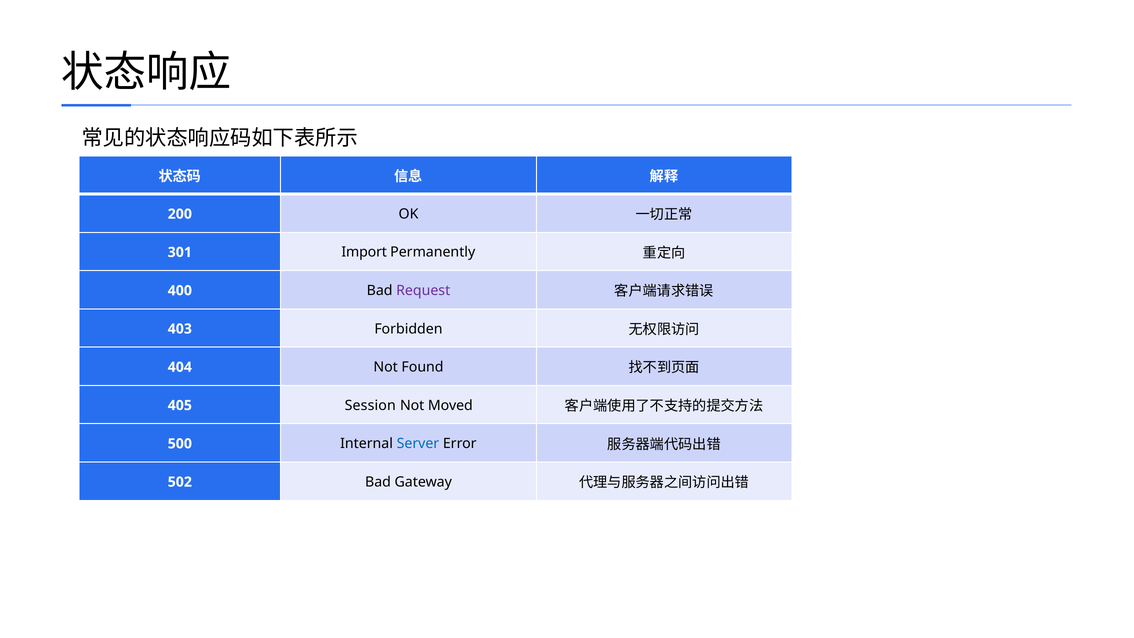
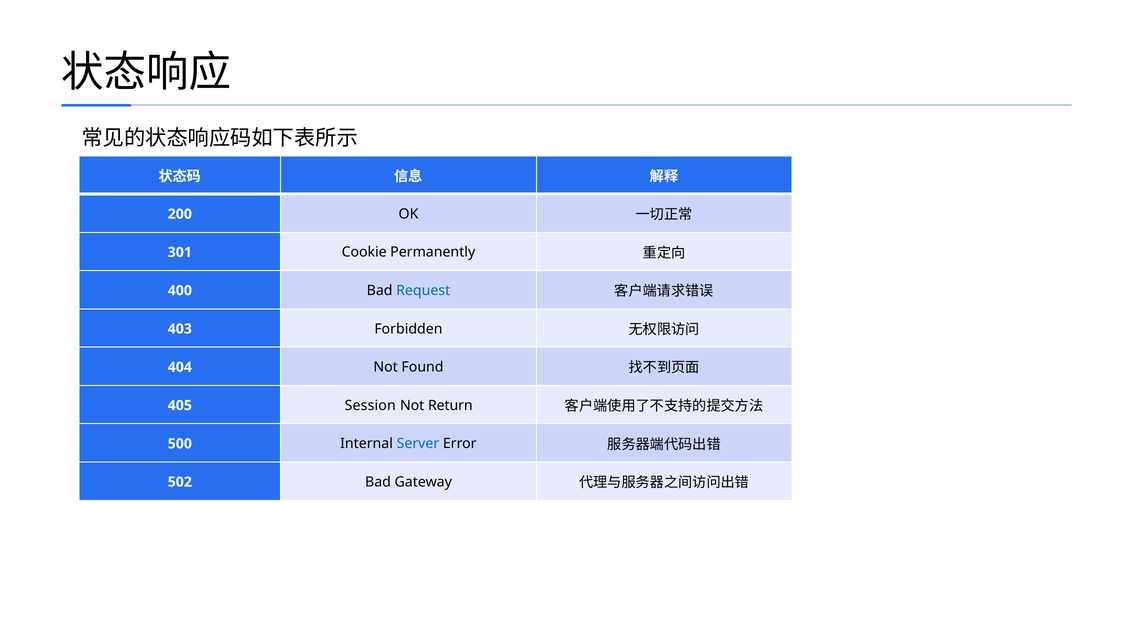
Import: Import -> Cookie (364, 252)
Request colour: purple -> blue (423, 291)
Moved: Moved -> Return (450, 405)
